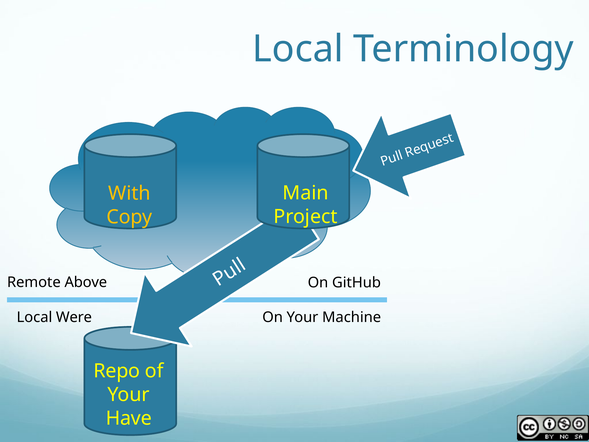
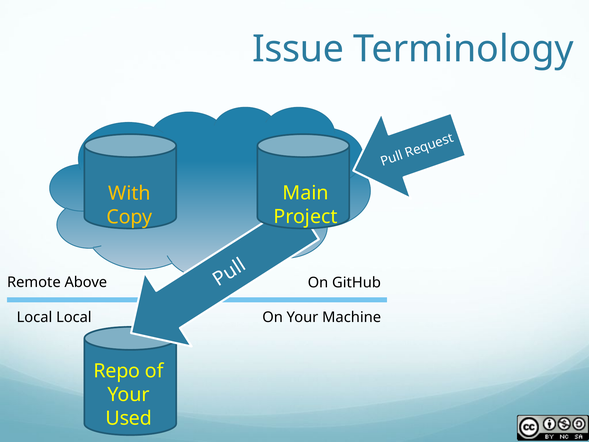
Local: Local -> Issue (298, 49)
Local Were: Were -> Local (74, 317)
Have: Have -> Used (129, 418)
